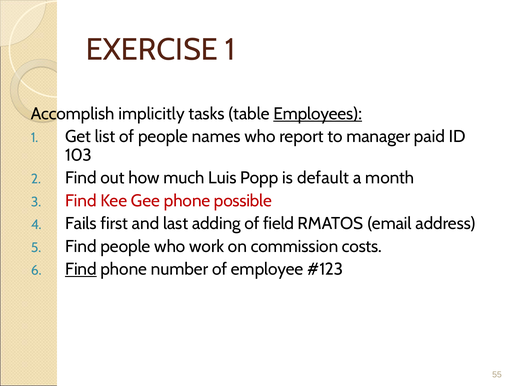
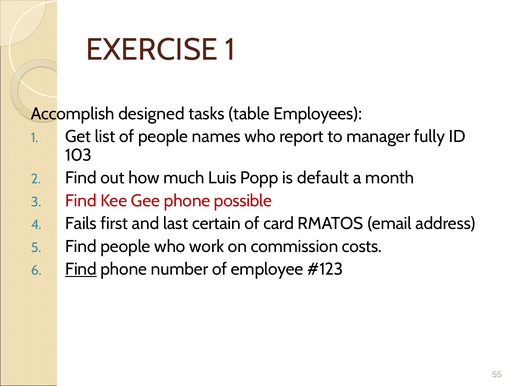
implicitly: implicitly -> designed (152, 114)
Employees underline: present -> none (318, 114)
paid: paid -> fully (430, 136)
adding: adding -> certain (216, 223)
field: field -> card (279, 223)
